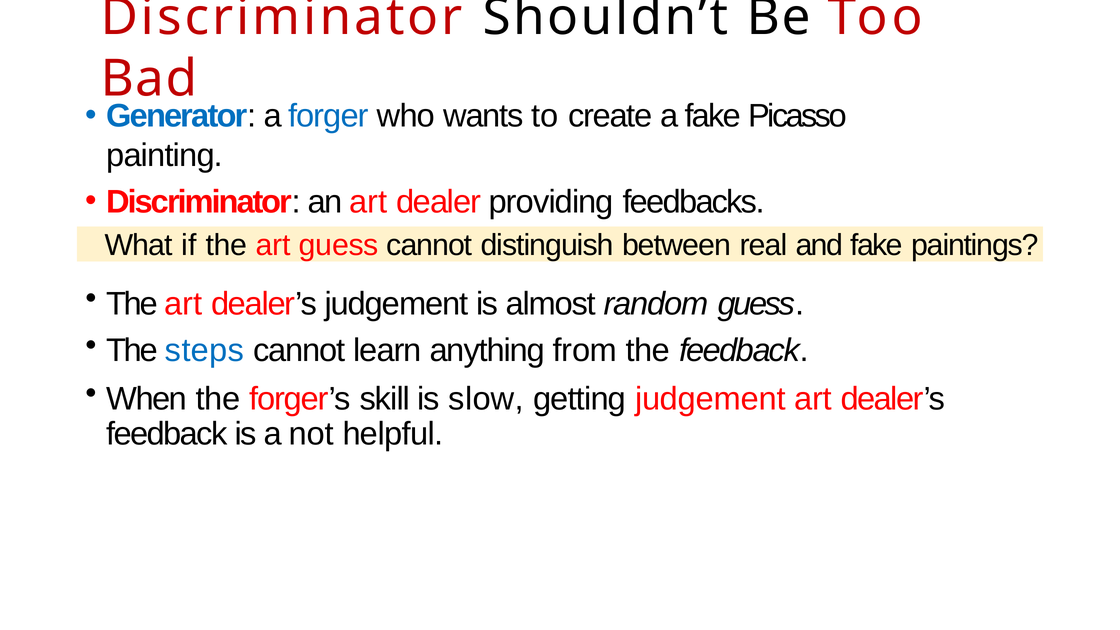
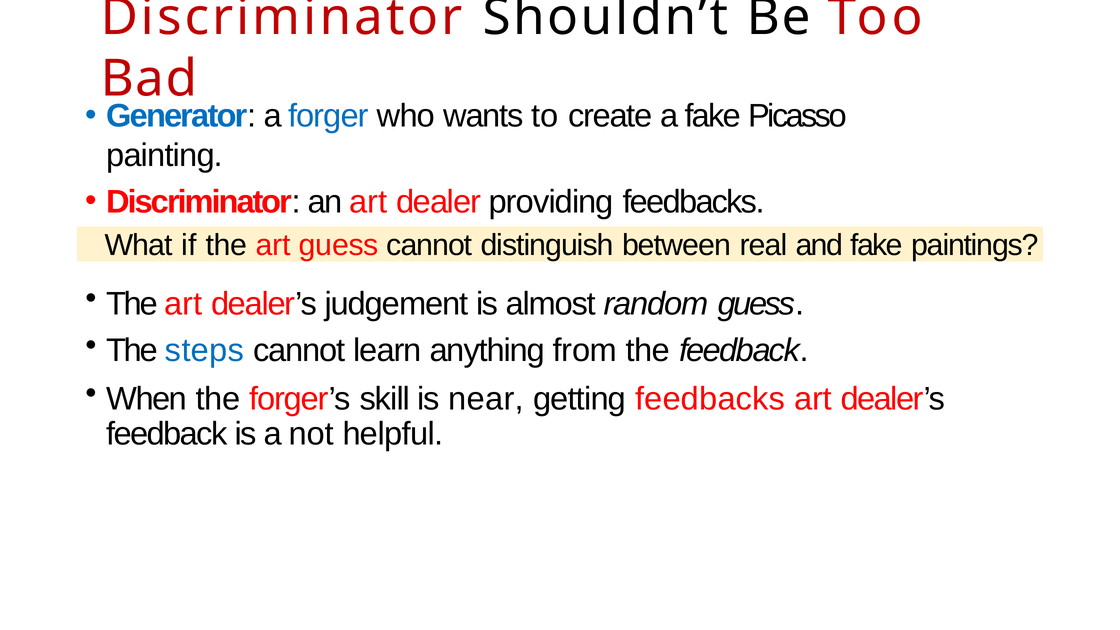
slow: slow -> near (486, 399)
getting judgement: judgement -> feedbacks (710, 399)
